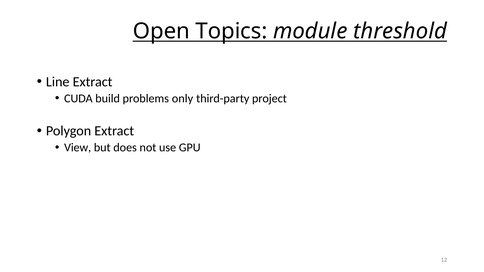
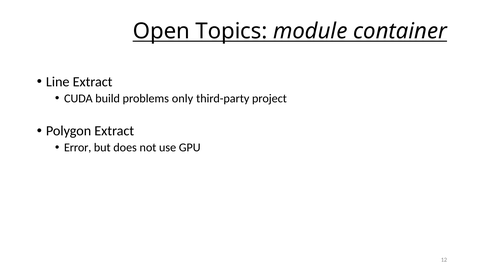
threshold: threshold -> container (400, 31)
View: View -> Error (78, 148)
